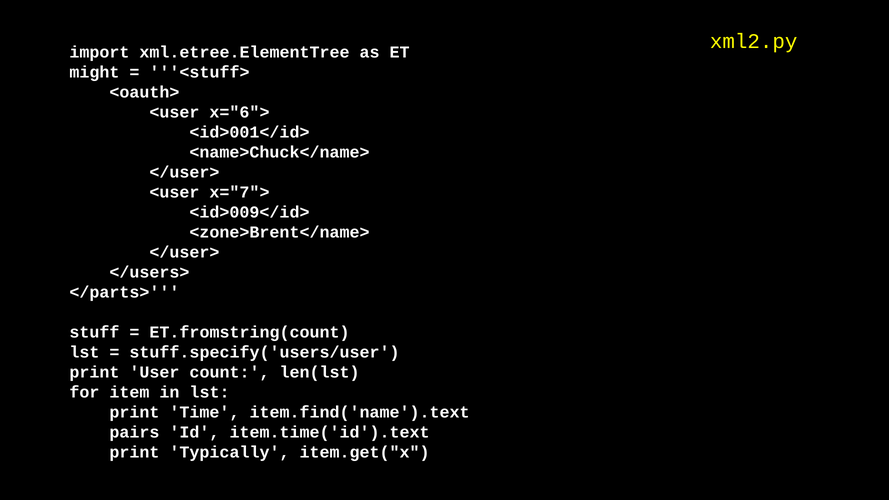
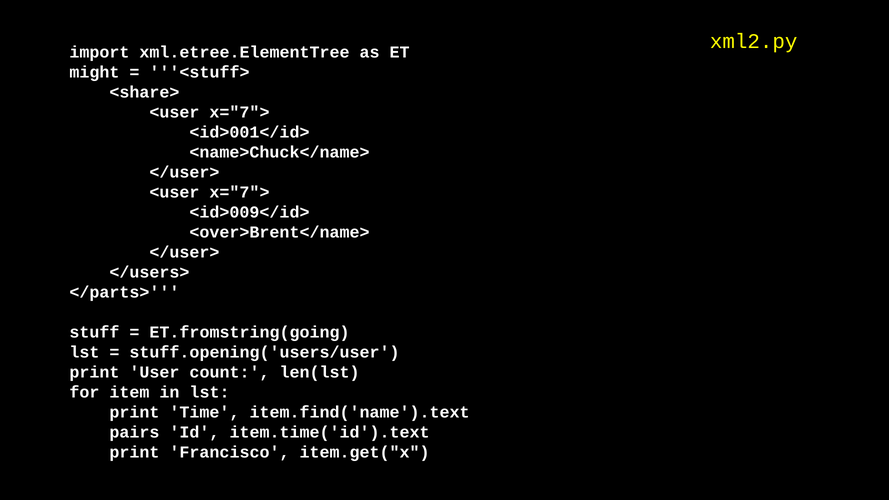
<oauth>: <oauth> -> <share> (144, 92)
x="6">: x="6"> -> x="7"> (239, 112)
<zone>Brent</name>: <zone>Brent</name> -> <over>Brent</name> (279, 232)
ET.fromstring(count: ET.fromstring(count -> ET.fromstring(going (250, 332)
stuff.specify('users/user: stuff.specify('users/user -> stuff.opening('users/user (265, 352)
Typically: Typically -> Francisco (230, 452)
